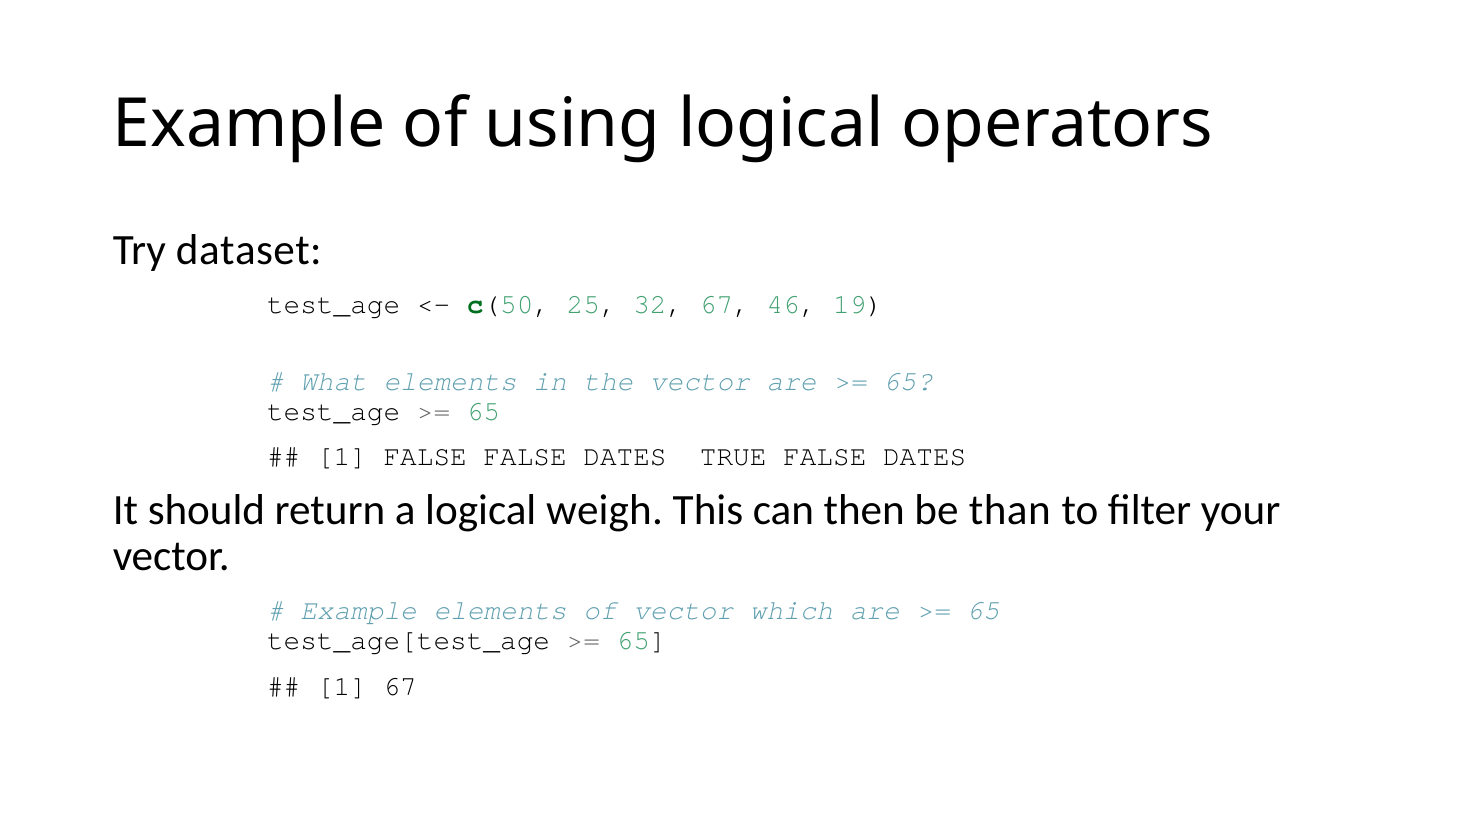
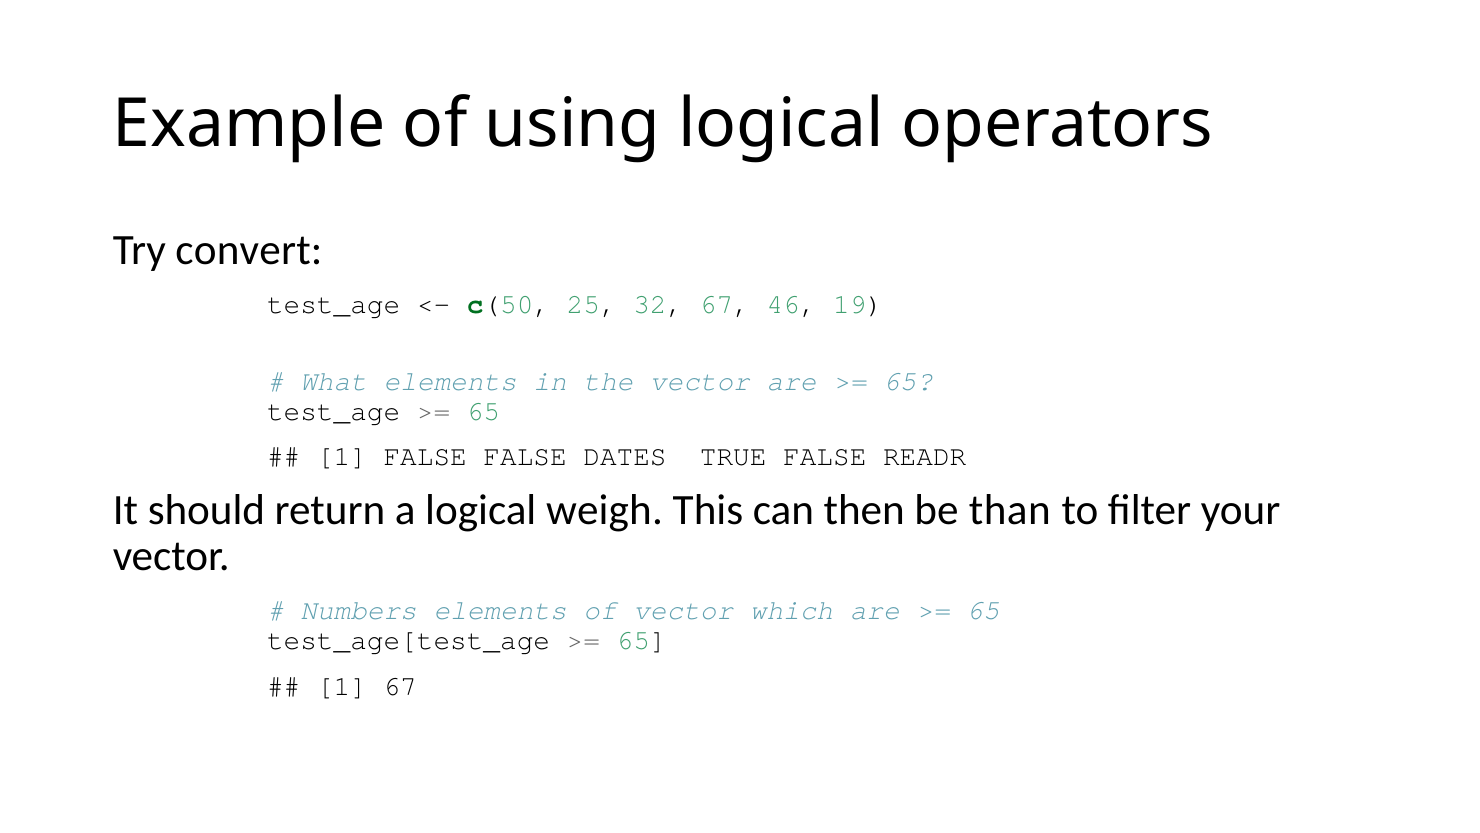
dataset: dataset -> convert (249, 250)
TRUE FALSE DATES: DATES -> READR (925, 456)
Example: Example -> Numbers (359, 610)
